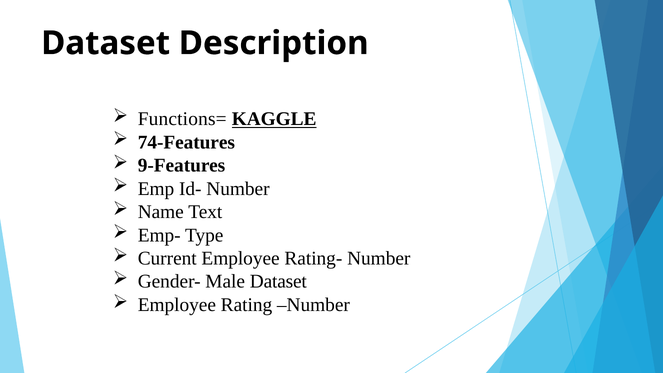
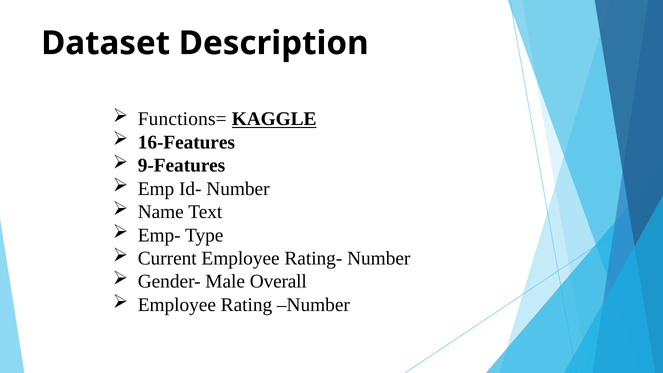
74-Features: 74-Features -> 16-Features (186, 142)
Male Dataset: Dataset -> Overall (278, 282)
